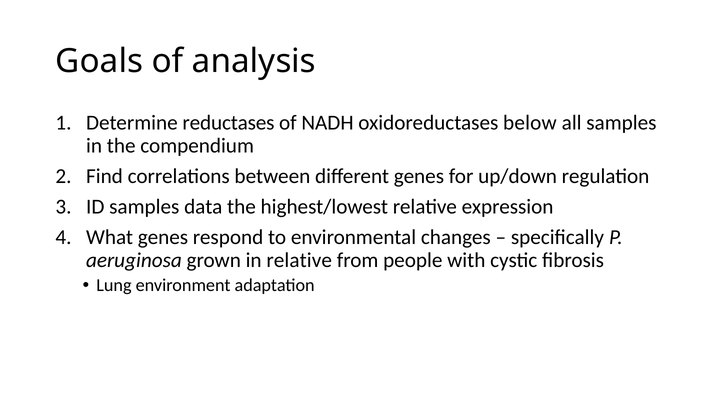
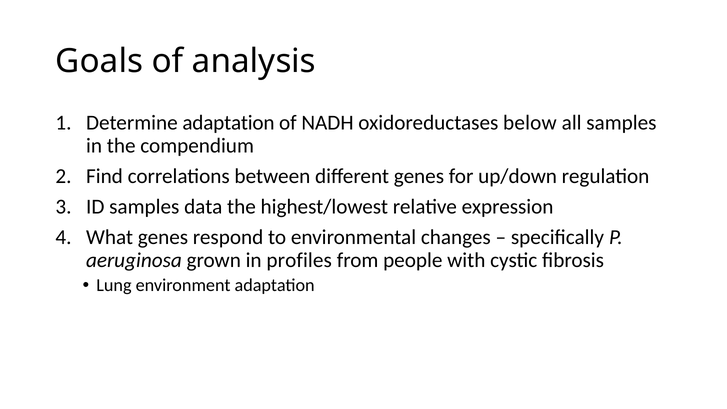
Determine reductases: reductases -> adaptation (229, 123)
in relative: relative -> profiles (299, 260)
